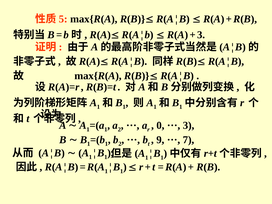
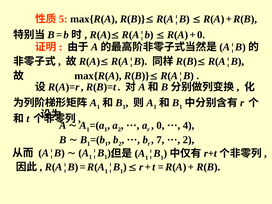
3: 3 -> 0 (201, 35)
3: 3 -> 4 (189, 125)
9: 9 -> 7 (160, 140)
7: 7 -> 2 (188, 140)
